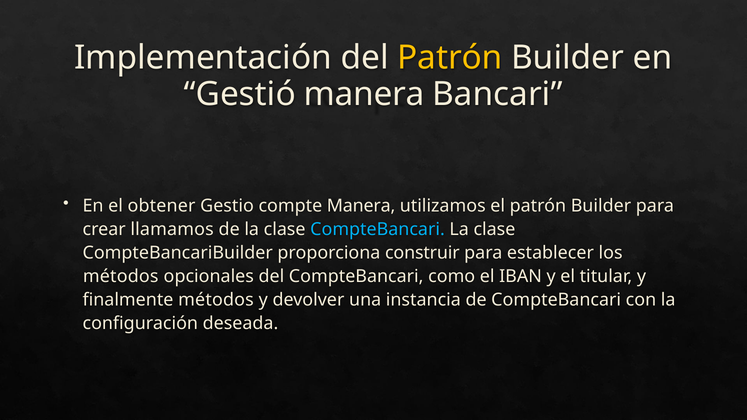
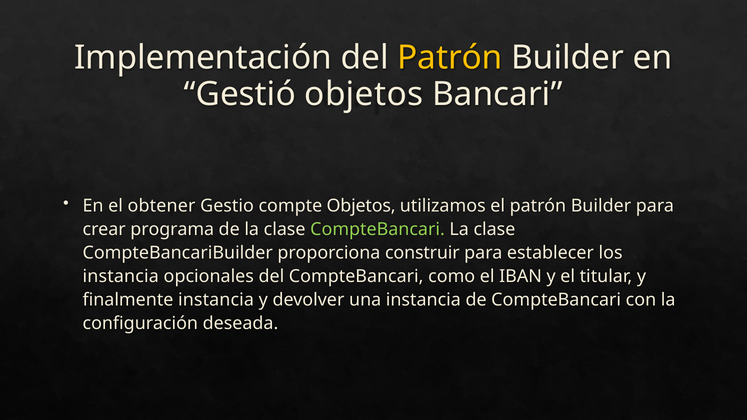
Gestió manera: manera -> objetos (364, 94)
compte Manera: Manera -> Objetos (361, 206)
llamamos: llamamos -> programa (172, 229)
CompteBancari colour: light blue -> light green (378, 229)
métodos: métodos -> instancia (121, 277)
finalmente métodos: métodos -> instancia (216, 300)
